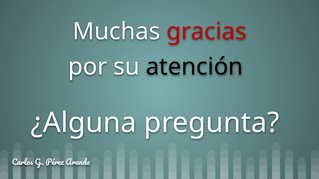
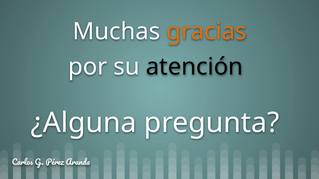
gracias colour: red -> orange (207, 31)
